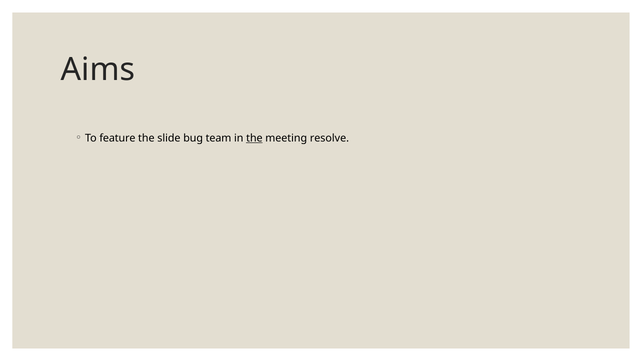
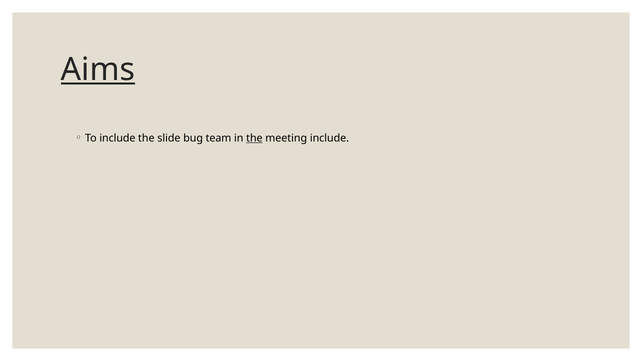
Aims underline: none -> present (98, 70)
To feature: feature -> include (117, 138)
meeting resolve: resolve -> include (329, 138)
